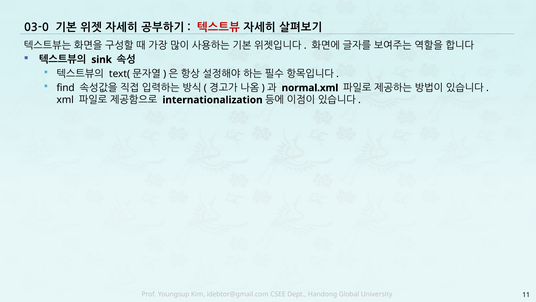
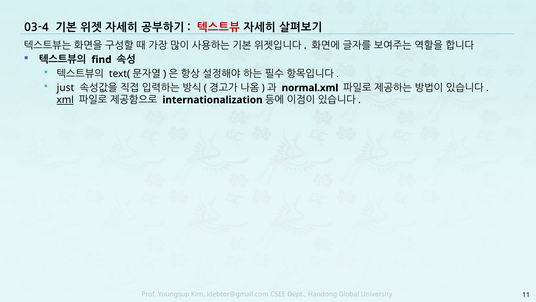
03-0: 03-0 -> 03-4 (36, 28)
sink: sink -> find (102, 60)
find: find -> just (66, 88)
xml underline: none -> present (65, 100)
